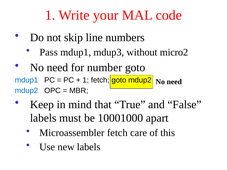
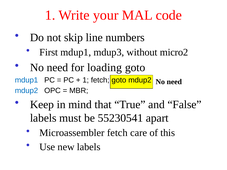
Pass: Pass -> First (49, 52)
number: number -> loading (105, 68)
10001000: 10001000 -> 55230541 (120, 118)
